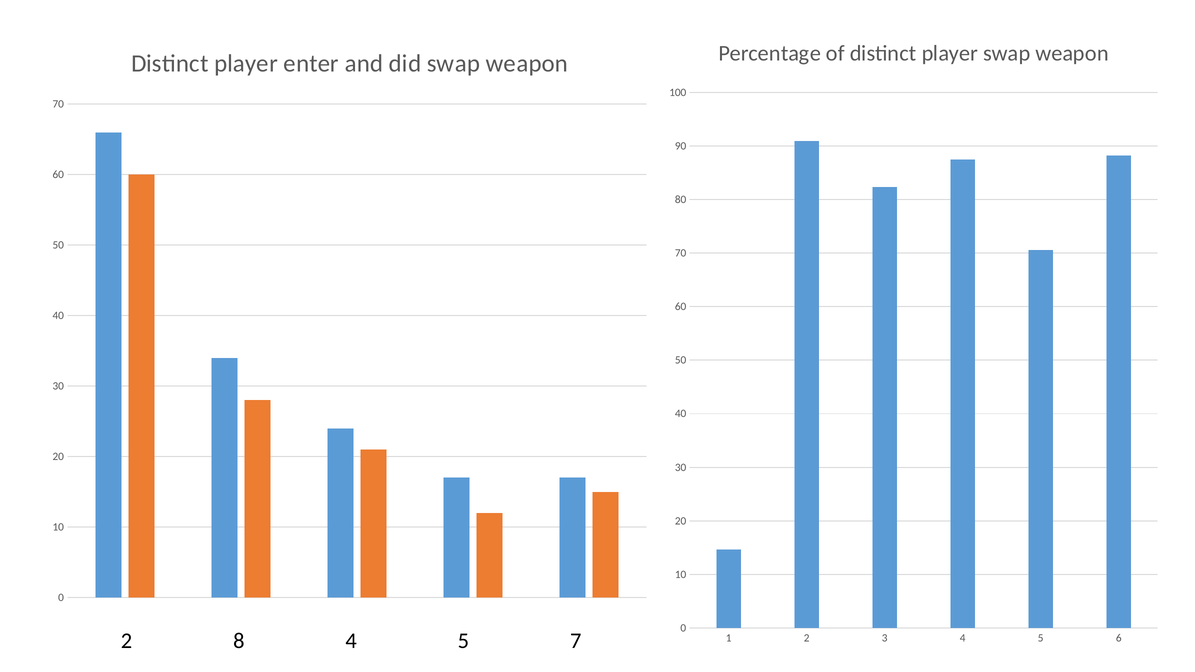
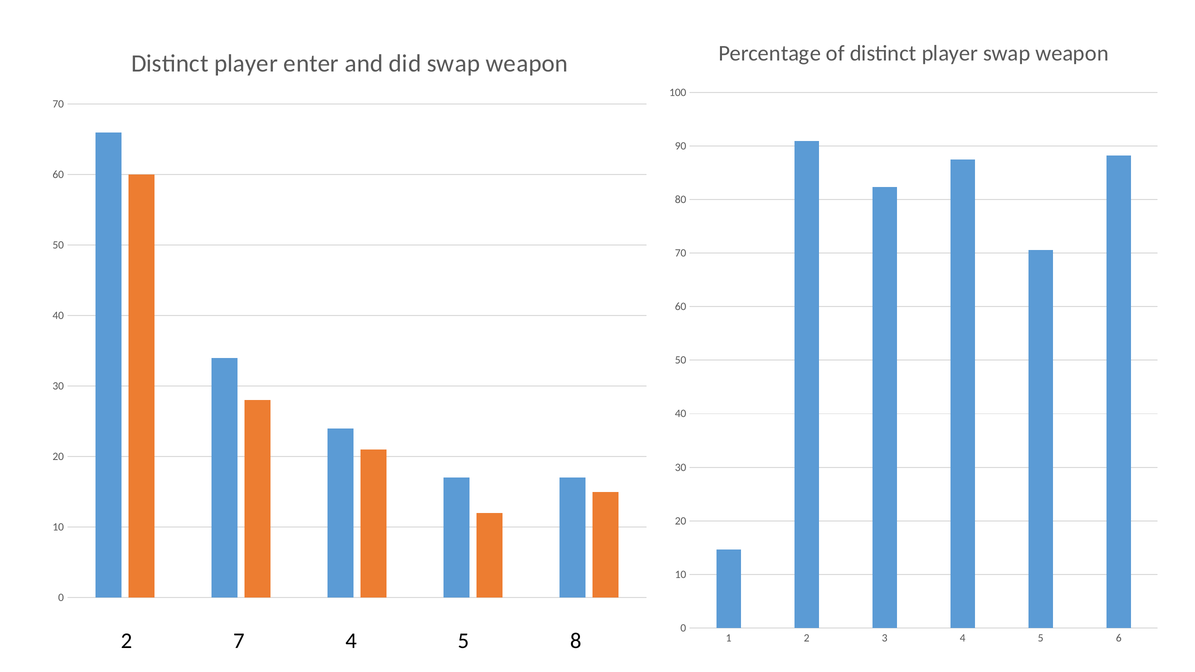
8: 8 -> 7 (239, 641)
7: 7 -> 8 (576, 641)
